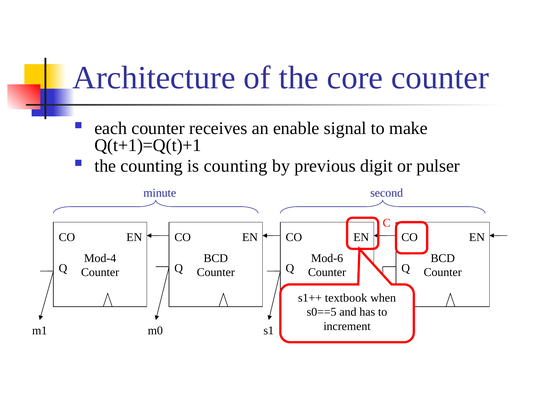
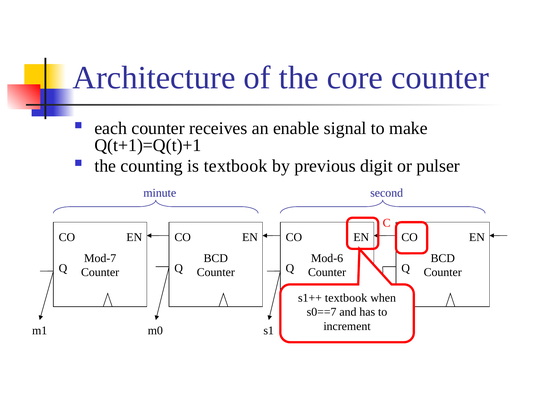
is counting: counting -> textbook (236, 166)
Mod-4: Mod-4 -> Mod-7 (100, 258)
s0==5: s0==5 -> s0==7 (322, 312)
